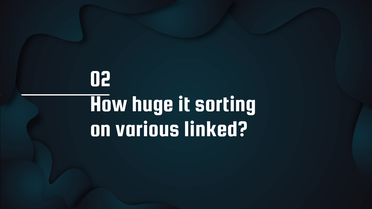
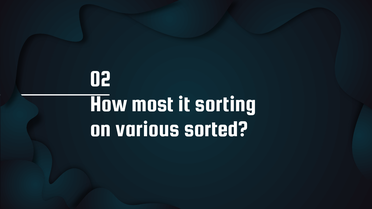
huge: huge -> most (153, 104)
linked: linked -> sorted (216, 129)
